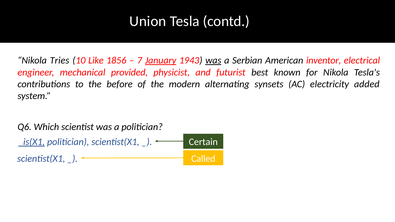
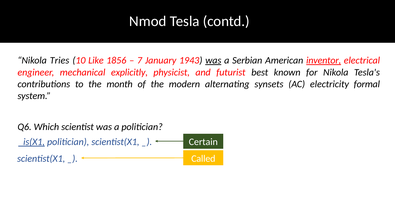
Union: Union -> Nmod (148, 21)
January underline: present -> none (161, 60)
inventor underline: none -> present (324, 60)
provided: provided -> explicitly (129, 72)
before: before -> month (120, 84)
added: added -> formal (367, 84)
